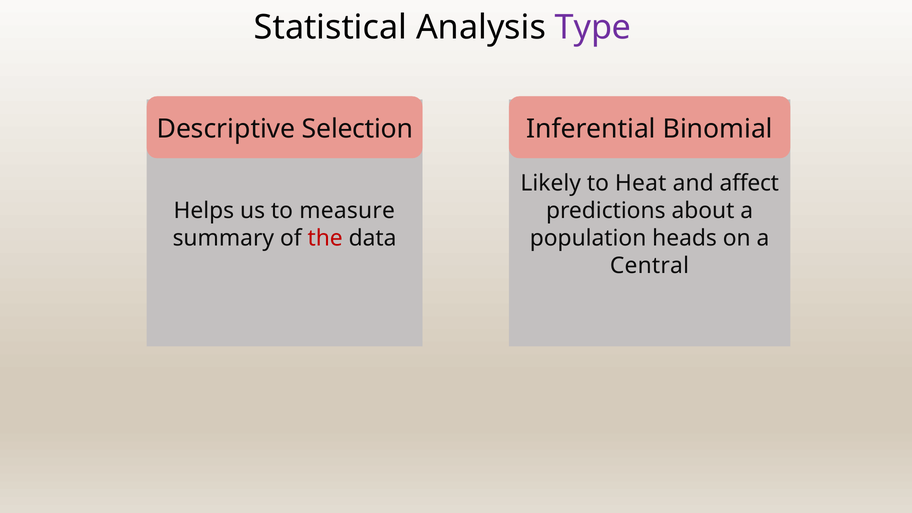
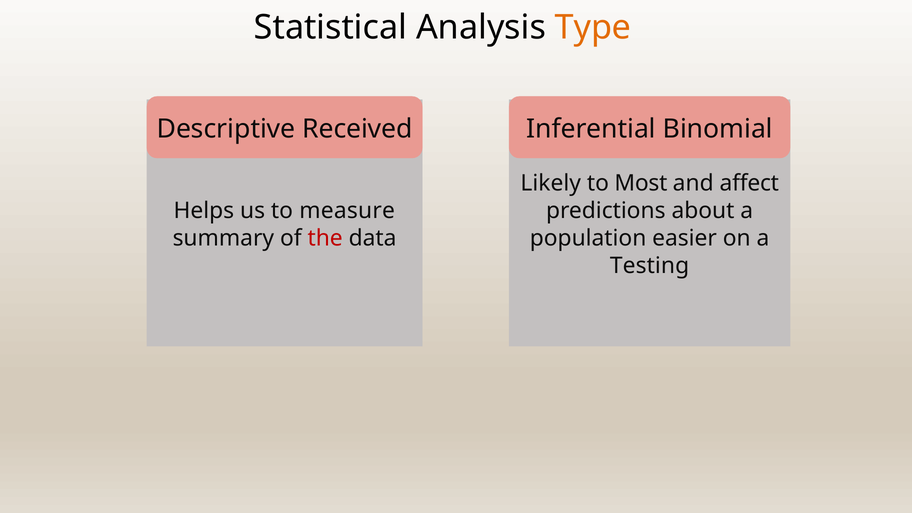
Type colour: purple -> orange (593, 27)
Selection: Selection -> Received (357, 129)
Heat: Heat -> Most (641, 183)
heads: heads -> easier (685, 238)
Central: Central -> Testing (650, 266)
